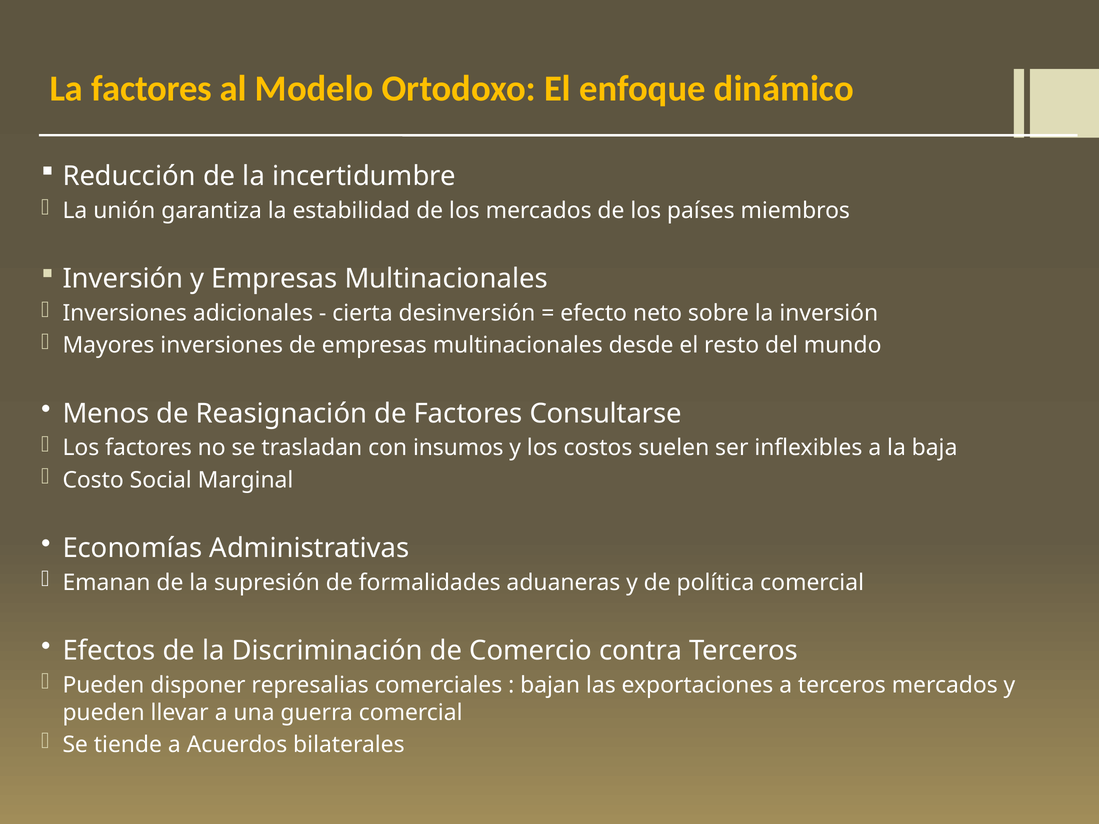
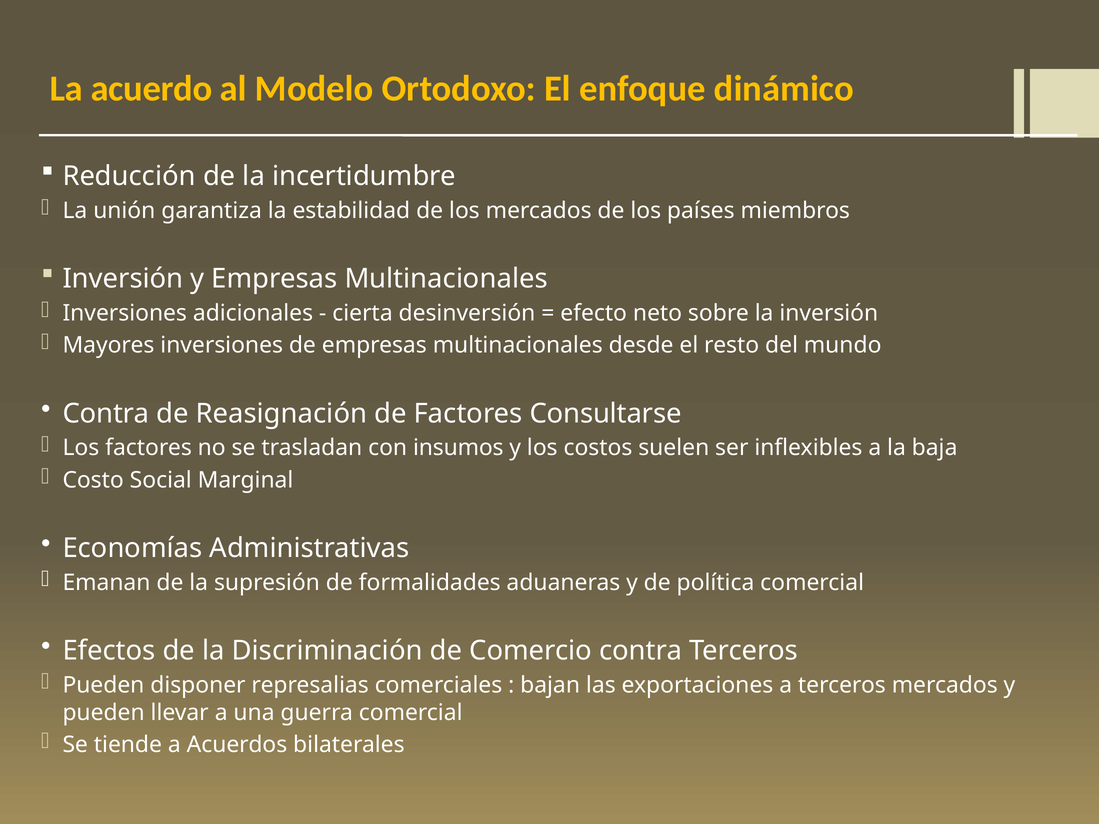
La factores: factores -> acuerdo (152, 88)
Menos: Menos -> Contra (106, 414)
